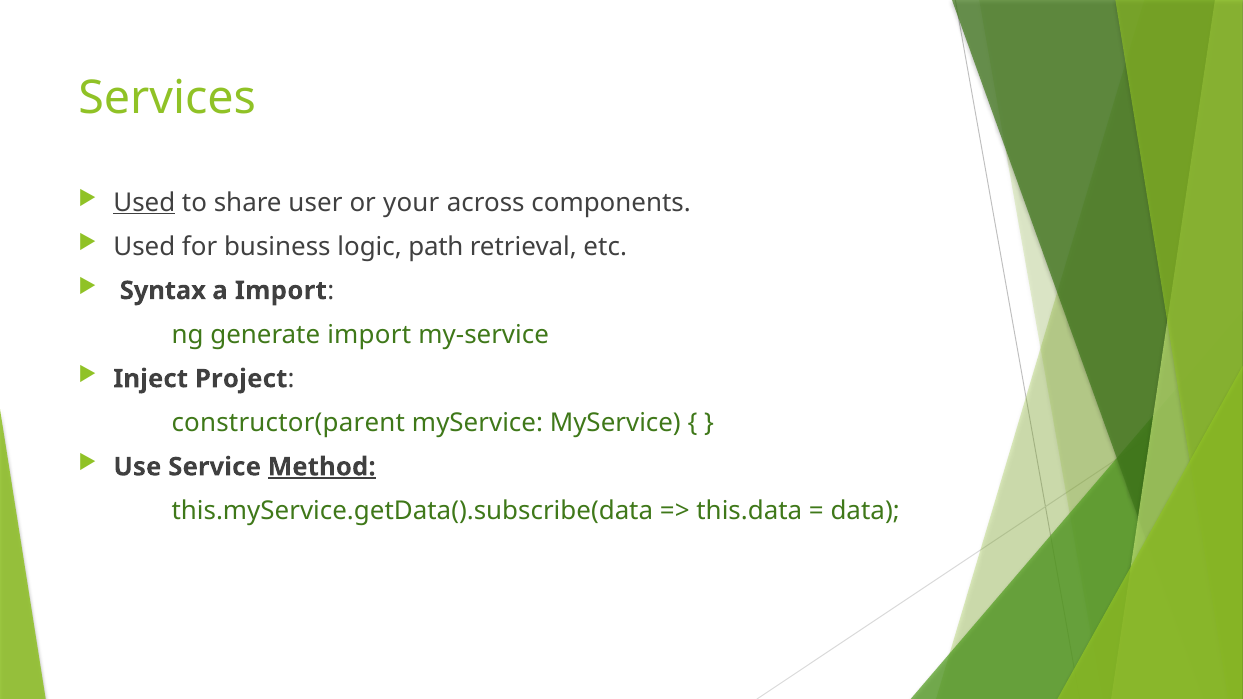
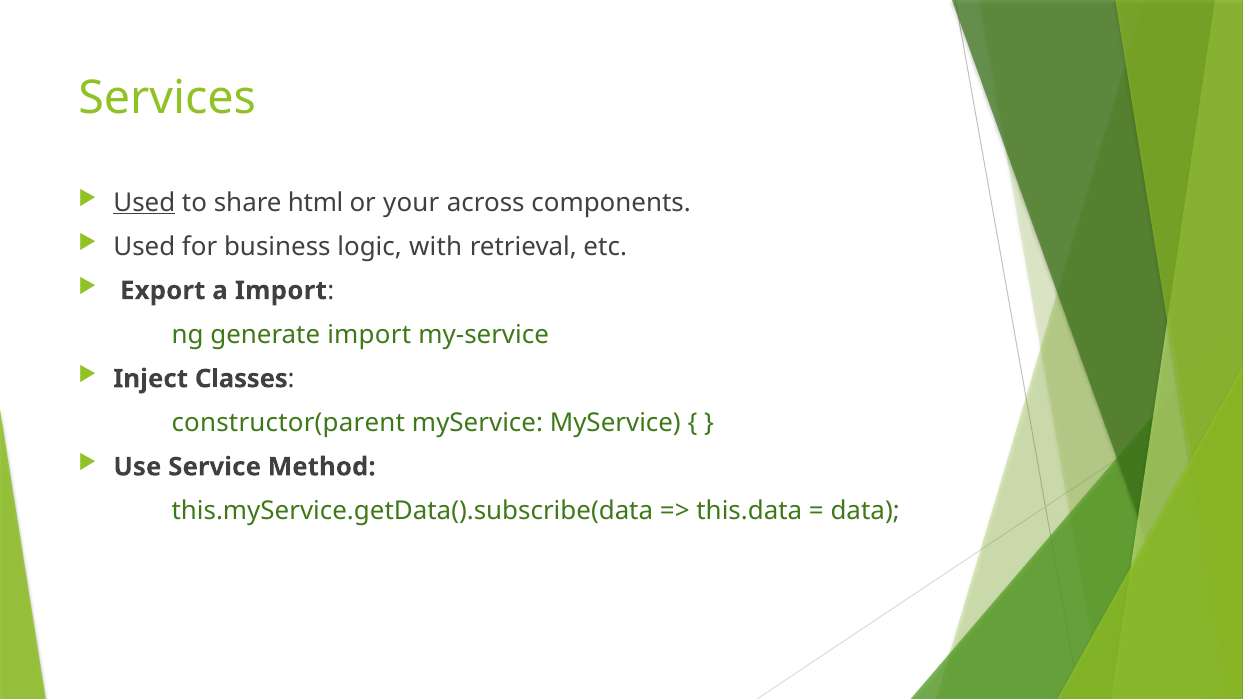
user: user -> html (316, 203)
path: path -> with (436, 247)
Syntax: Syntax -> Export (163, 291)
Project: Project -> Classes (241, 379)
Method underline: present -> none (322, 467)
